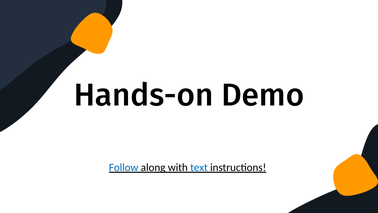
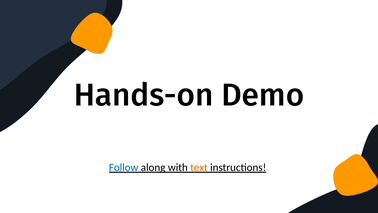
text colour: blue -> orange (199, 167)
